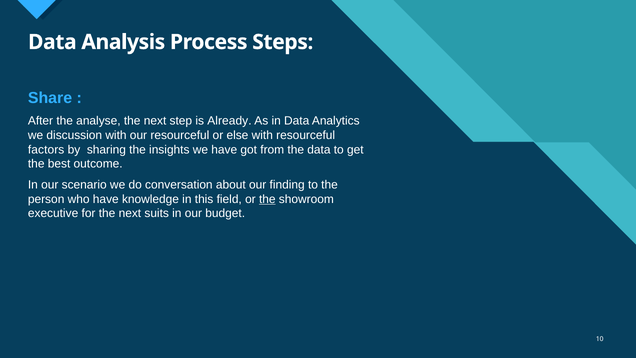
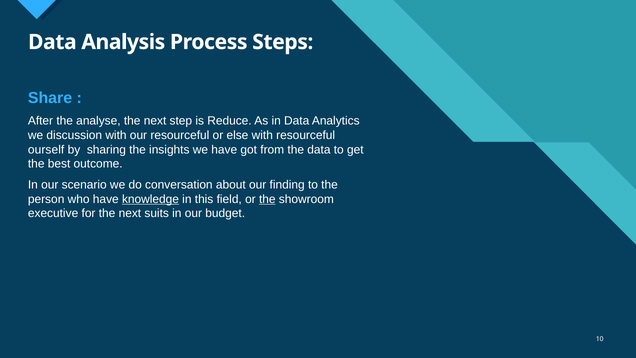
Already: Already -> Reduce (229, 121)
factors: factors -> ourself (46, 149)
knowledge underline: none -> present (150, 199)
